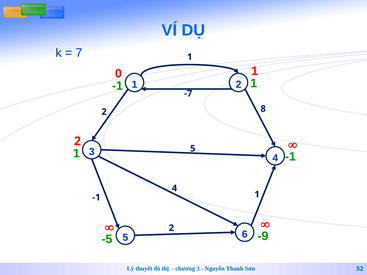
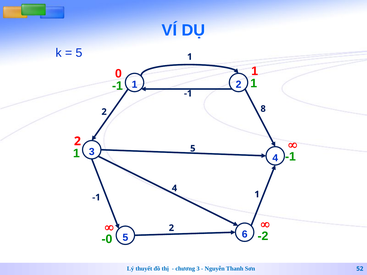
7: 7 -> 5 (79, 53)
-7: -7 -> -1 (188, 94)
-9: -9 -> -2 (263, 236)
-5: -5 -> -0 (107, 239)
